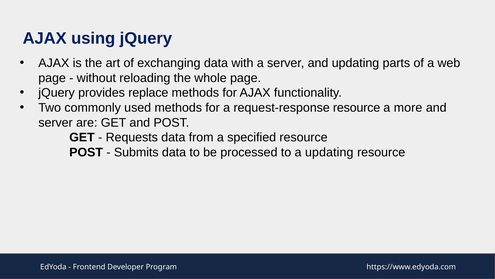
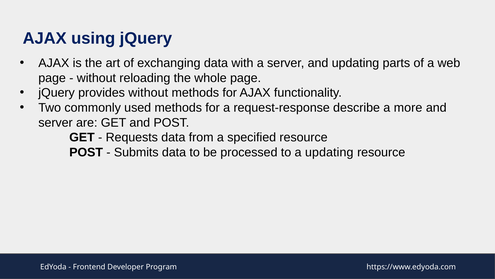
provides replace: replace -> without (148, 93)
request-response resource: resource -> describe (357, 108)
